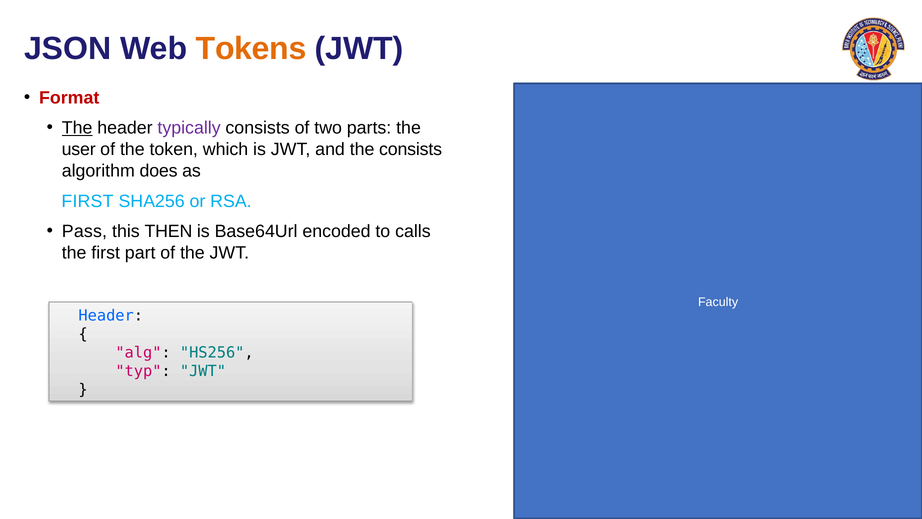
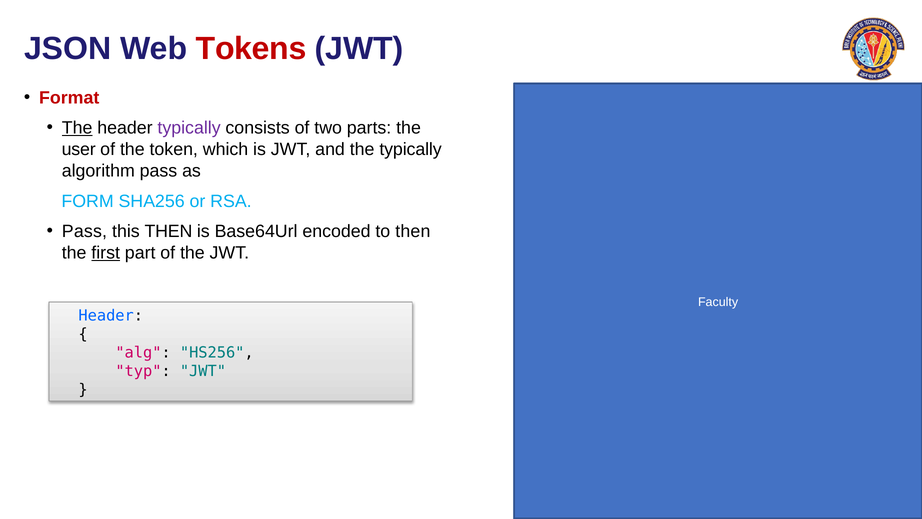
Tokens colour: orange -> red (251, 49)
the consists: consists -> typically (411, 149)
algorithm does: does -> pass (158, 171)
FIRST: FIRST -> FORM (88, 201)
to calls: calls -> then (413, 231)
first underline: none -> present (106, 253)
